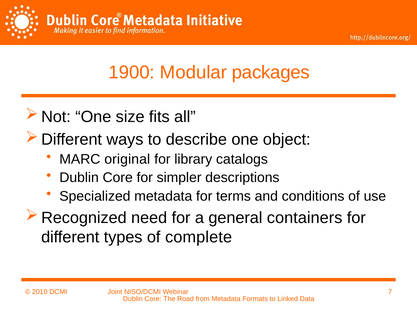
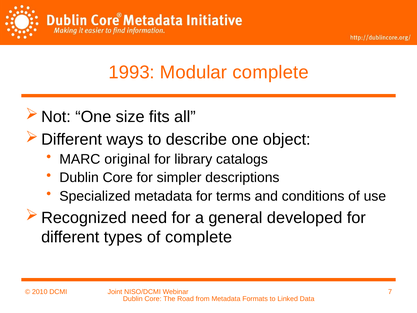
1900: 1900 -> 1993 (132, 72)
Modular packages: packages -> complete (271, 72)
containers: containers -> developed (305, 217)
